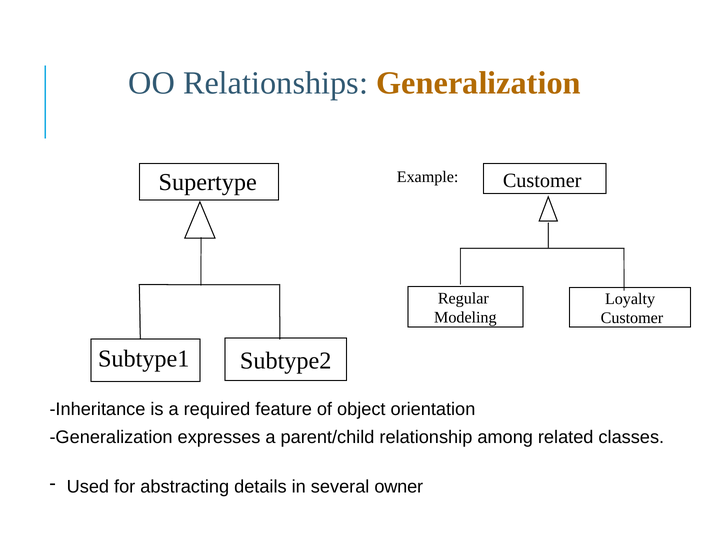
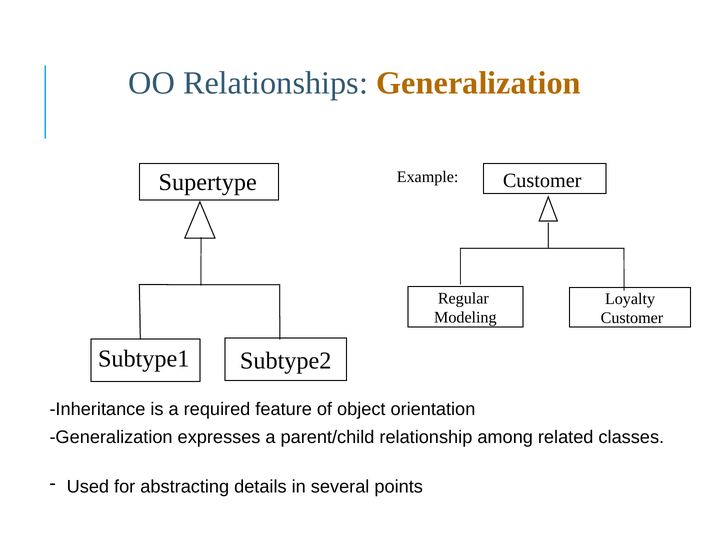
owner: owner -> points (399, 487)
